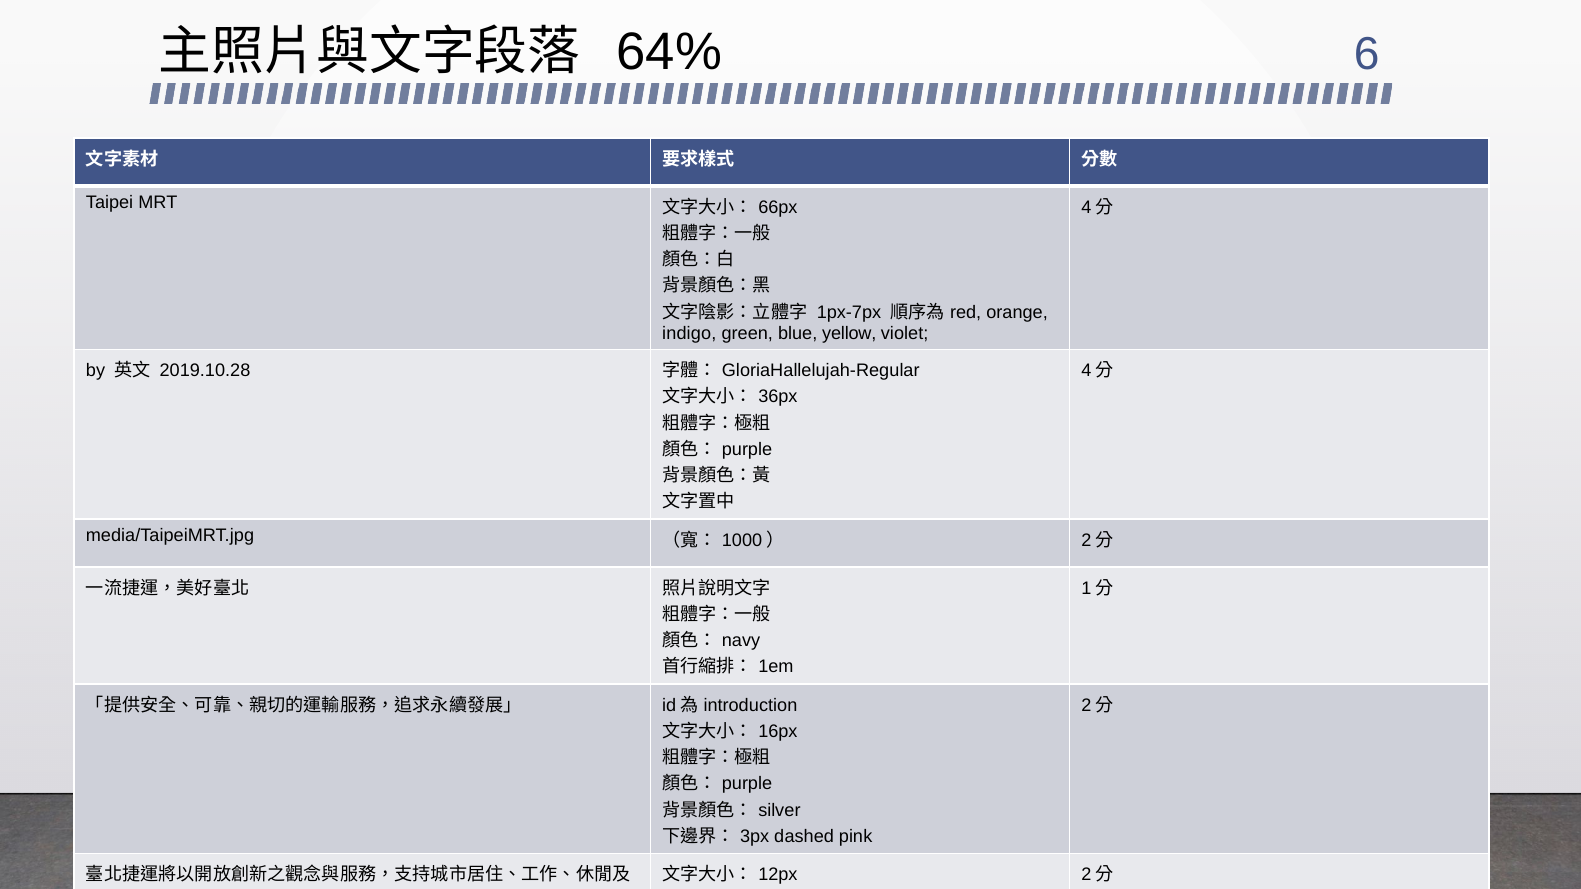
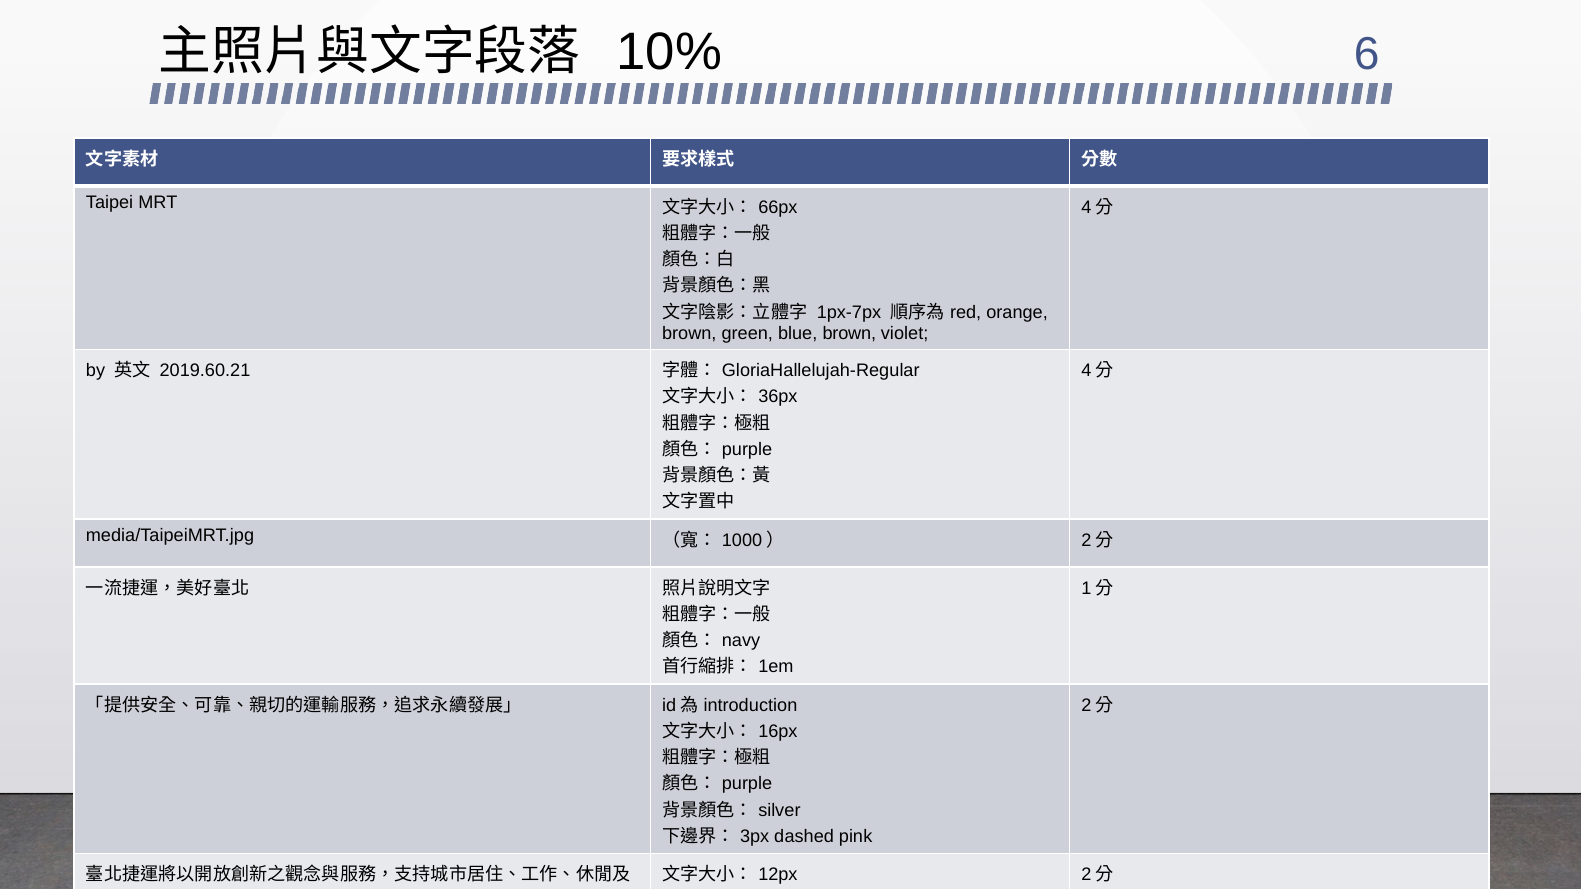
64%: 64% -> 10% (669, 52)
indigo: indigo -> brown (689, 334)
blue yellow: yellow -> brown (849, 334)
2019.10.28: 2019.10.28 -> 2019.60.21 (205, 371)
